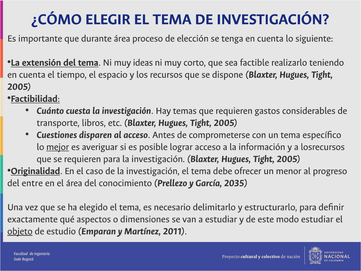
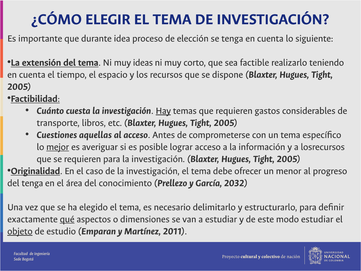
durante área: área -> idea (122, 38)
Hay underline: none -> present (163, 110)
disparen: disparen -> aquellas (95, 135)
del entre: entre -> tenga (32, 183)
2035: 2035 -> 2032 (236, 183)
qué underline: none -> present (67, 219)
